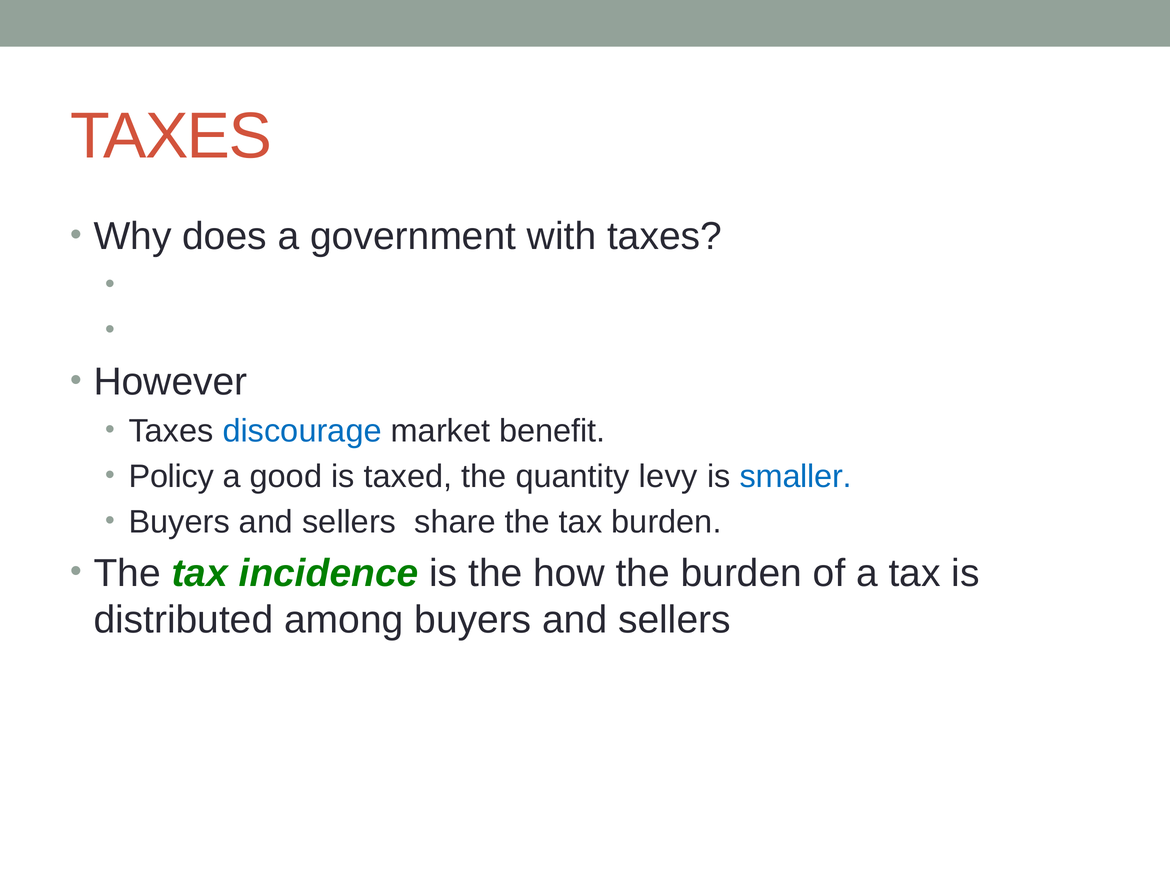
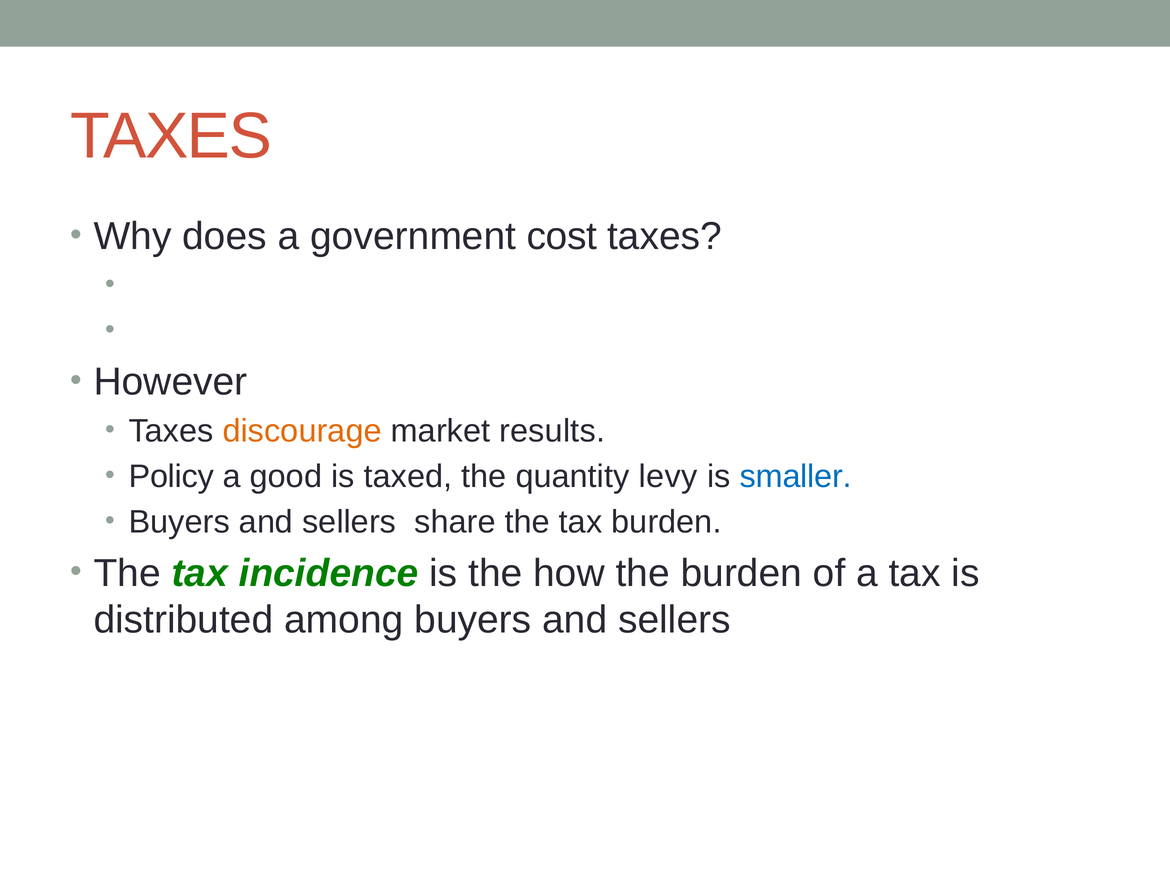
with: with -> cost (562, 237)
discourage colour: blue -> orange (302, 431)
benefit: benefit -> results (552, 431)
